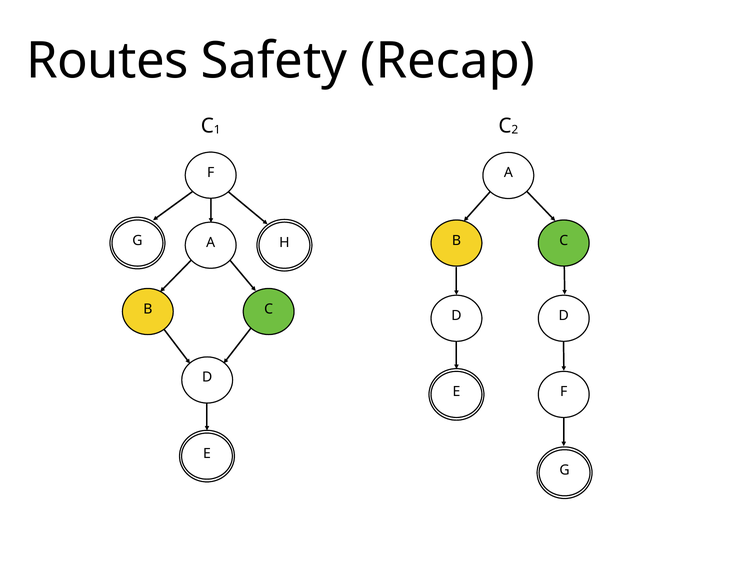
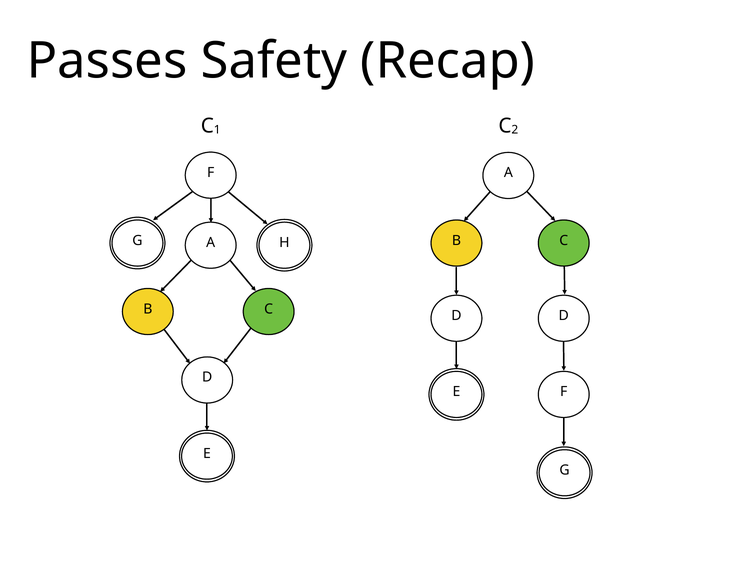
Routes: Routes -> Passes (107, 61)
